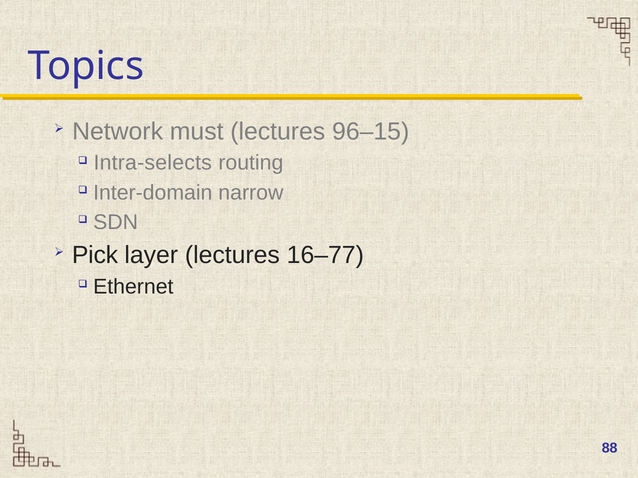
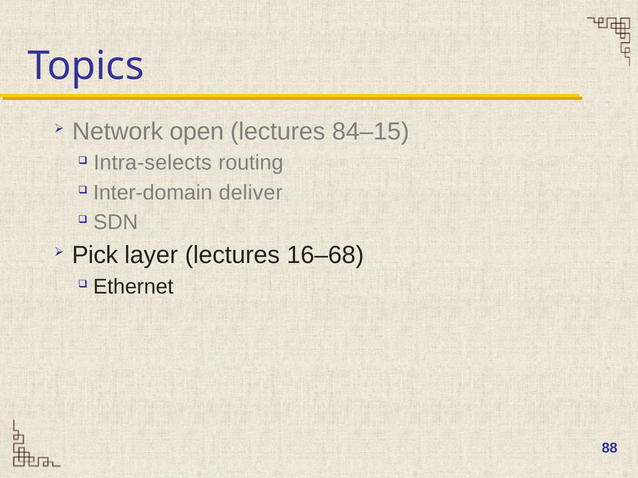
must: must -> open (197, 131)
96–15: 96–15 -> 84–15 (371, 131)
narrow: narrow -> deliver (251, 193)
16–77: 16–77 -> 16–68 (325, 256)
